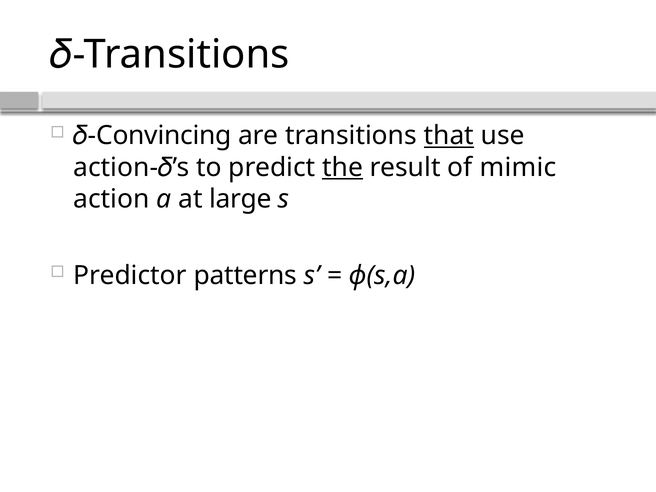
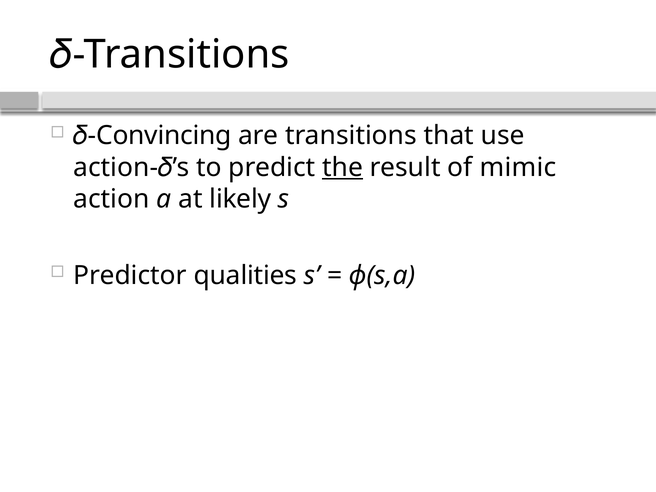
that underline: present -> none (449, 136)
large: large -> likely (240, 199)
patterns: patterns -> qualities (245, 275)
